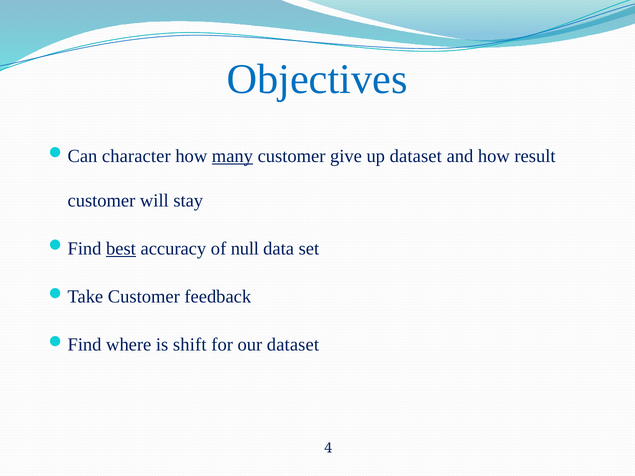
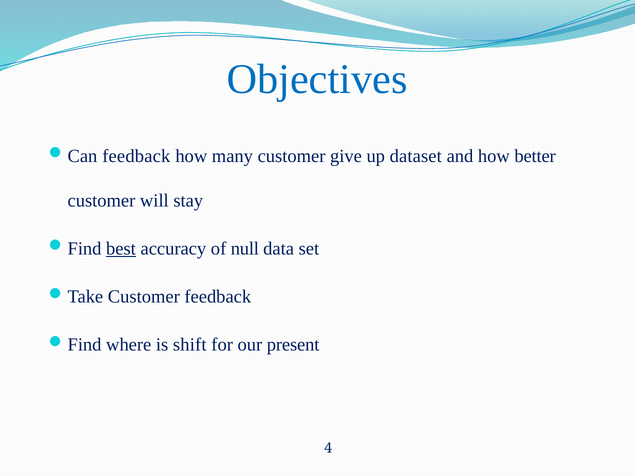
character: character -> feedback (136, 156)
many underline: present -> none (232, 156)
result: result -> better (535, 156)
our dataset: dataset -> present (293, 345)
